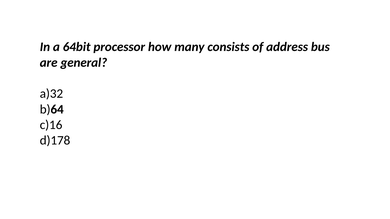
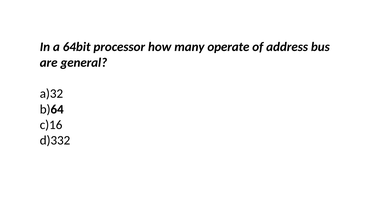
consists: consists -> operate (228, 47)
d)178: d)178 -> d)332 (55, 141)
